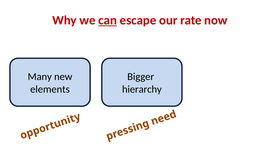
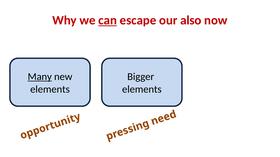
rate: rate -> also (191, 20)
Many underline: none -> present (40, 77)
hierarchy: hierarchy -> elements (142, 90)
